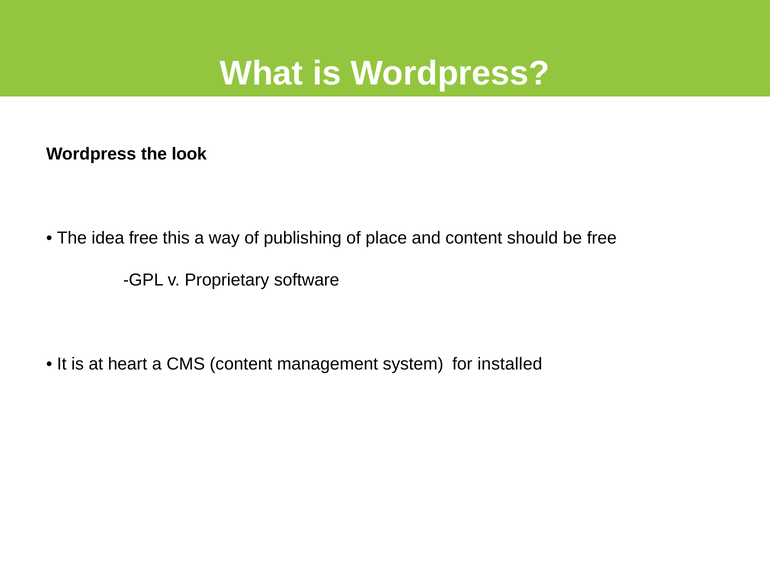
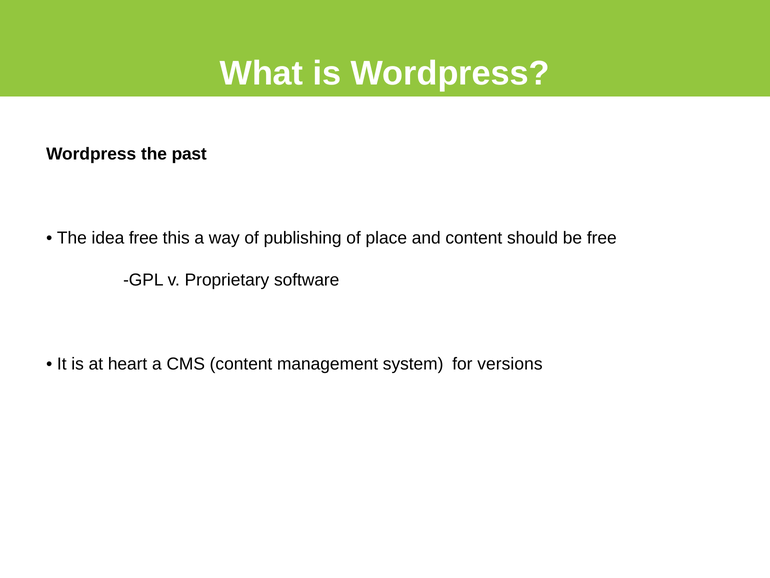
look: look -> past (189, 154)
installed: installed -> versions (510, 364)
